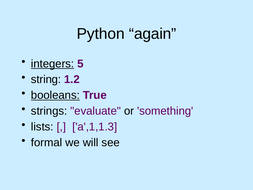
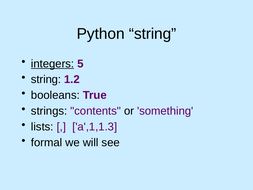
Python again: again -> string (153, 34)
booleans underline: present -> none (55, 95)
evaluate: evaluate -> contents (96, 111)
